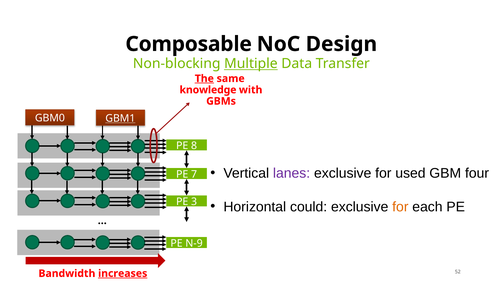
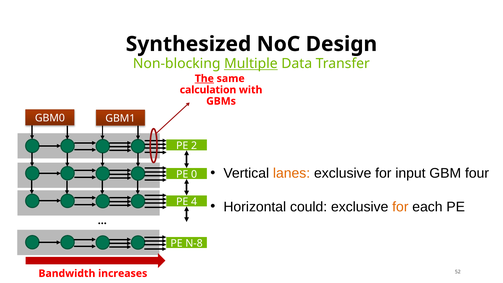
Composable: Composable -> Synthesized (188, 44)
knowledge: knowledge -> calculation (208, 90)
GBM1 underline: present -> none (120, 118)
8: 8 -> 2 (194, 146)
lanes colour: purple -> orange (292, 173)
used: used -> input (410, 173)
7: 7 -> 0 (194, 174)
3: 3 -> 4 (194, 202)
N-9: N-9 -> N-8 (194, 243)
increases underline: present -> none (123, 273)
